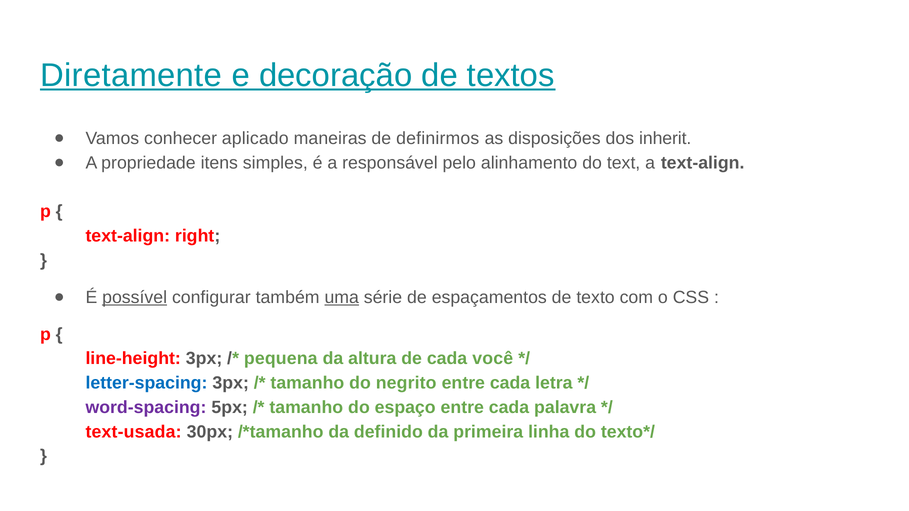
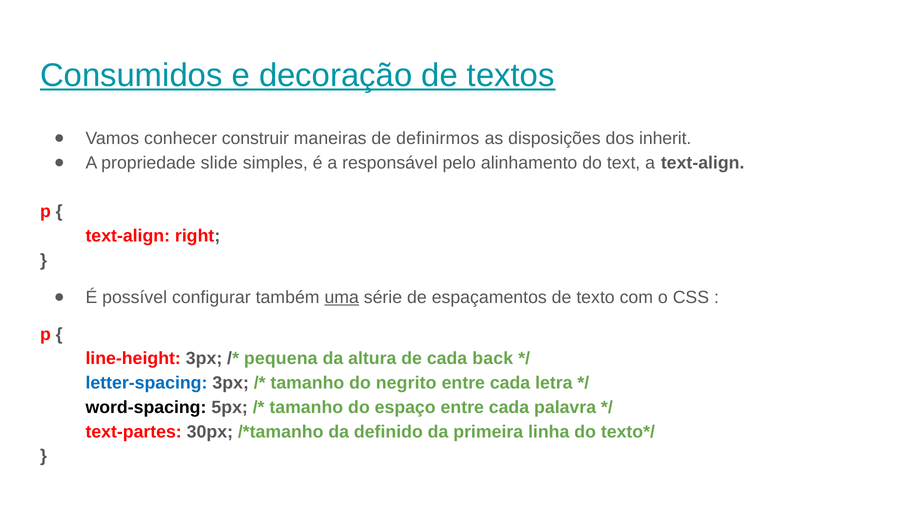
Diretamente: Diretamente -> Consumidos (131, 75)
aplicado: aplicado -> construir (255, 139)
itens: itens -> slide (219, 163)
possível underline: present -> none (135, 298)
você: você -> back (493, 359)
word-spacing colour: purple -> black (146, 408)
text-usada: text-usada -> text-partes (134, 432)
